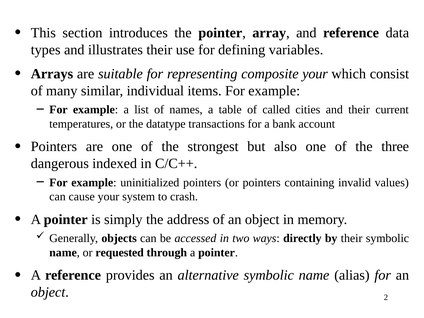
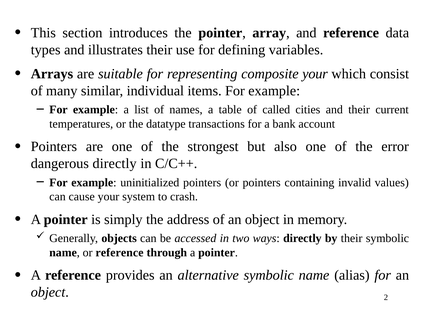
three: three -> error (395, 147)
dangerous indexed: indexed -> directly (115, 164)
or requested: requested -> reference (120, 252)
